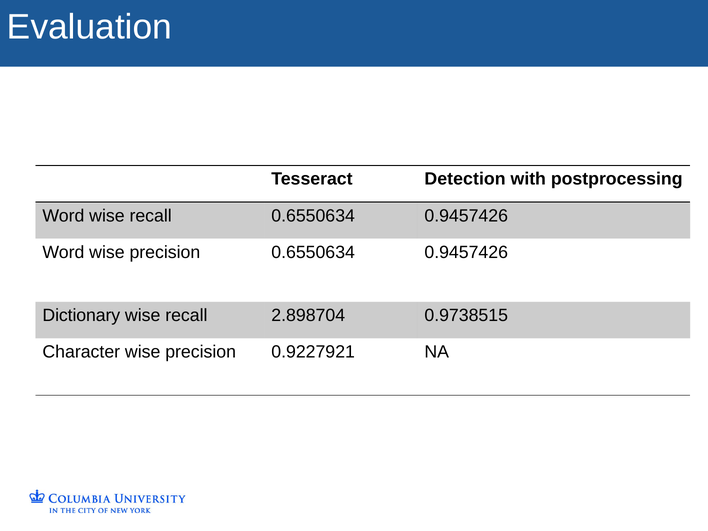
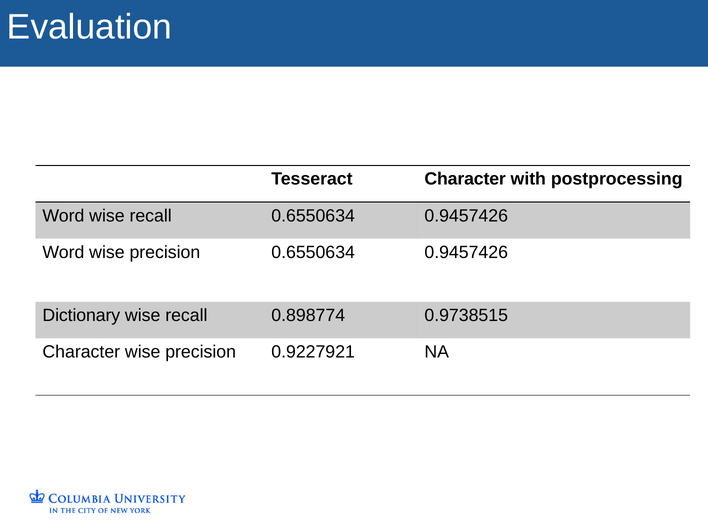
Tesseract Detection: Detection -> Character (465, 179)
2.898704: 2.898704 -> 0.898774 (308, 316)
